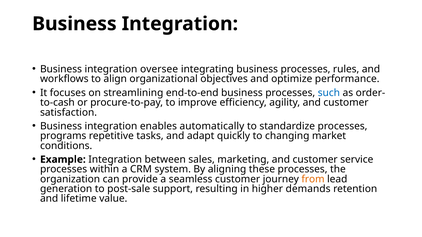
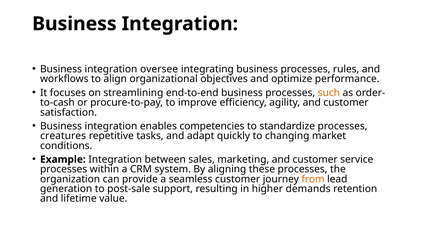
such colour: blue -> orange (329, 93)
automatically: automatically -> competencies (212, 126)
programs: programs -> creatures (63, 136)
